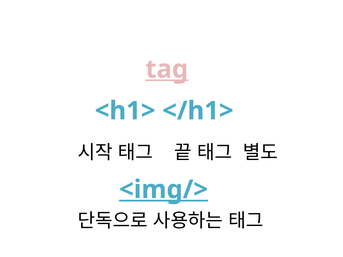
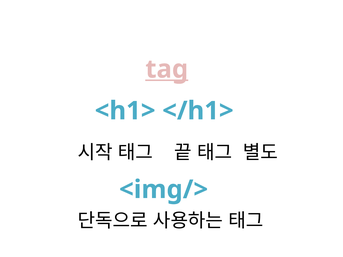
<img/> underline: present -> none (164, 190)
